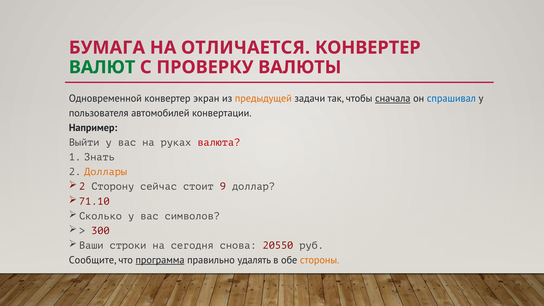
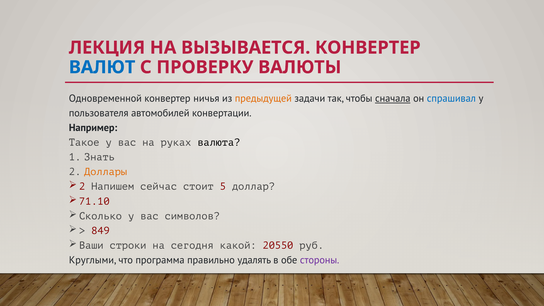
БУМАГА: БУМАГА -> ЛЕКЦИЯ (107, 48)
ОТЛИЧАЕТСЯ: ОТЛИЧАЕТСЯ -> ВЫЗЫВАЕТСЯ (246, 48)
ВАЛЮТ colour: green -> blue (102, 67)
экран: экран -> ничья (206, 99)
Выйти: Выйти -> Такое (84, 143)
валюта colour: red -> black (219, 143)
Сторону: Сторону -> Напишем (113, 187)
9: 9 -> 5 (223, 187)
300: 300 -> 849 (100, 231)
снова: снова -> какой (238, 245)
Сообщите: Сообщите -> Круглыми (93, 260)
программа underline: present -> none (160, 260)
стороны colour: orange -> purple (320, 260)
